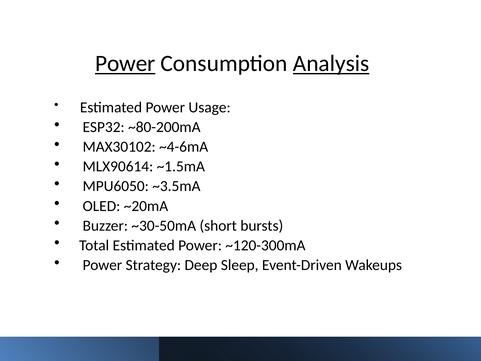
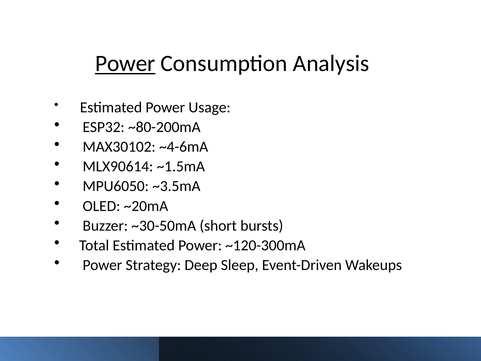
Analysis underline: present -> none (331, 63)
